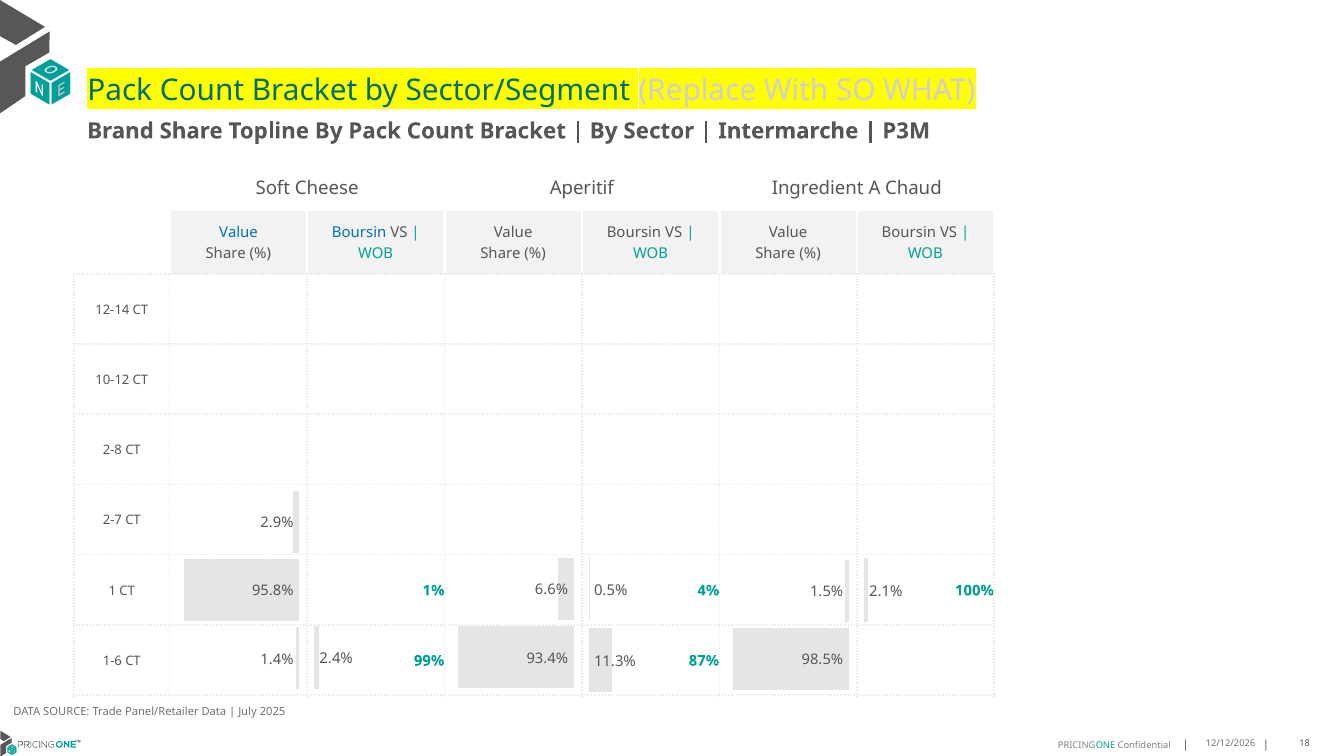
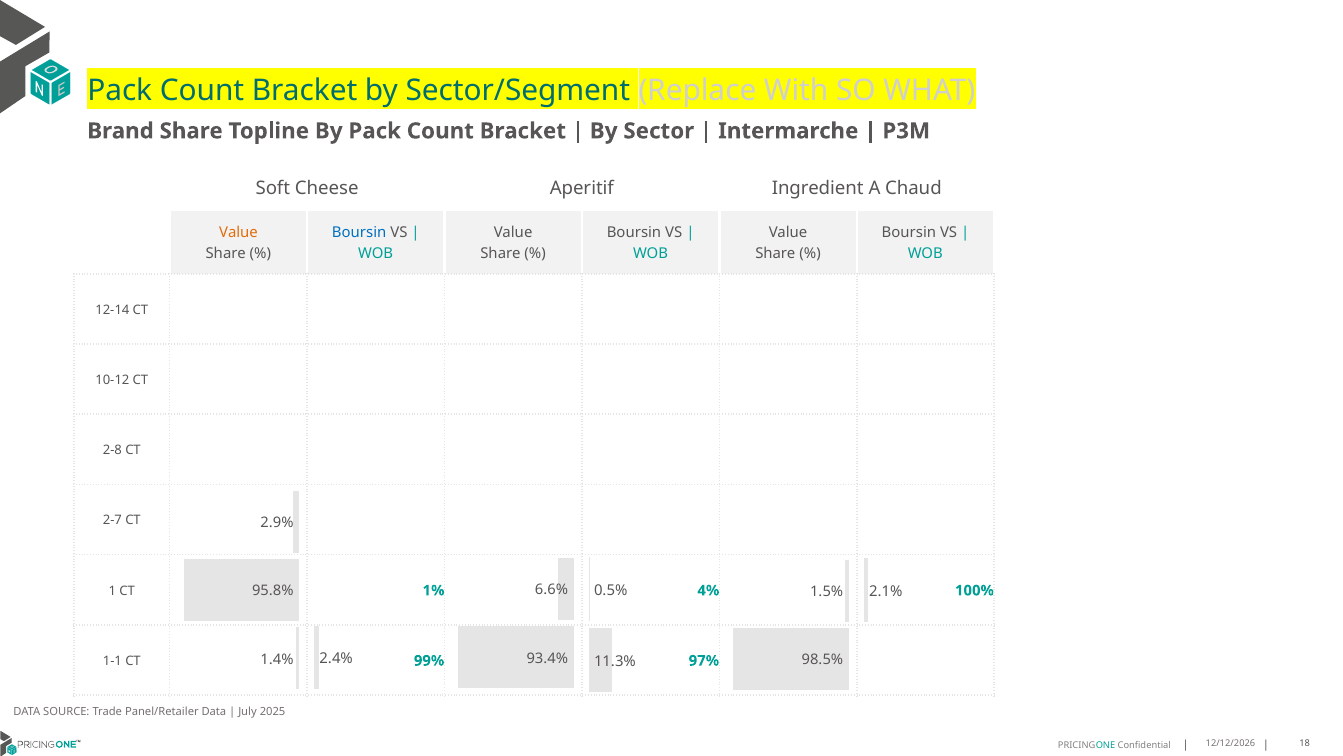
Value colour: blue -> orange (238, 232)
1-6: 1-6 -> 1-1 (112, 661)
87%: 87% -> 97% (704, 660)
